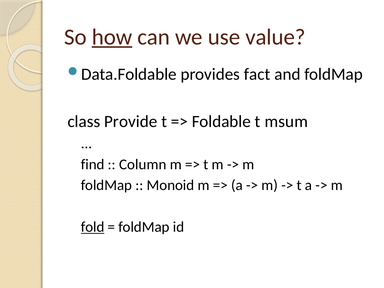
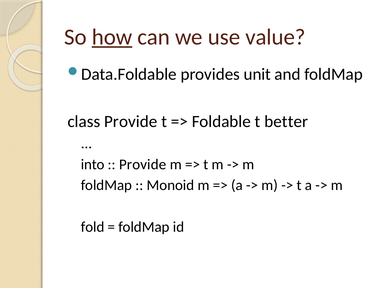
fact: fact -> unit (257, 74)
msum: msum -> better (286, 122)
find: find -> into (93, 164)
Column: Column -> Provide (143, 164)
fold underline: present -> none (93, 227)
